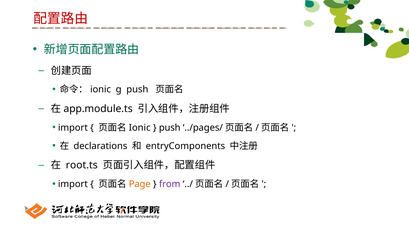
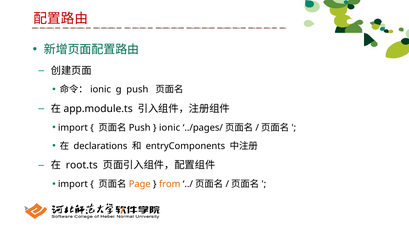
Ionic: Ionic -> Push (140, 128)
push: push -> ionic (170, 128)
from colour: purple -> orange (170, 184)
